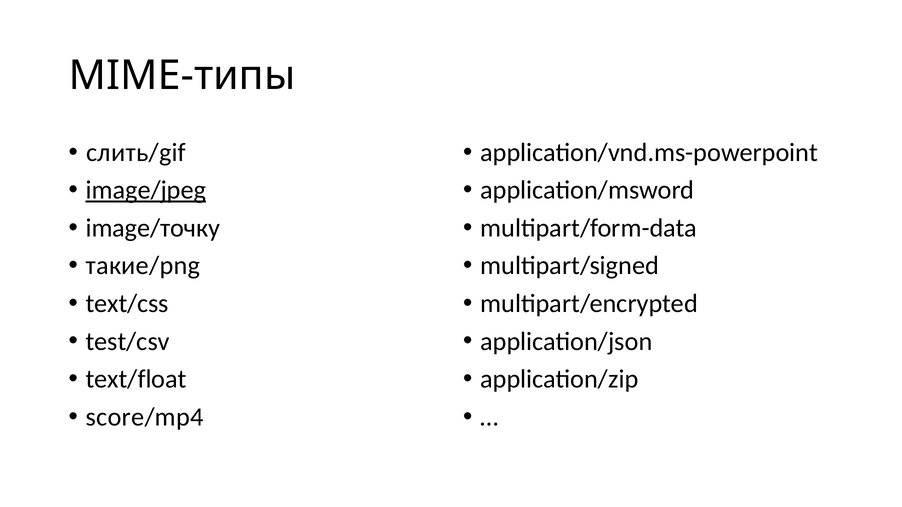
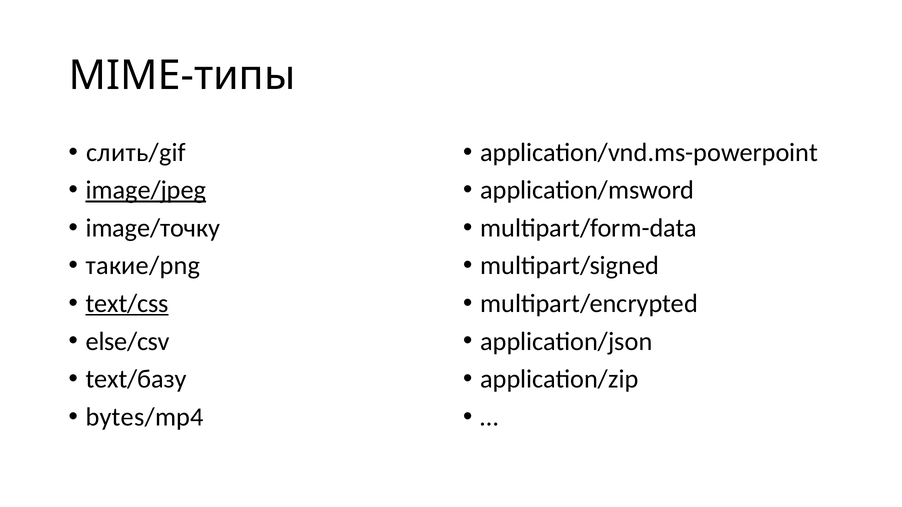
text/css underline: none -> present (127, 304)
test/csv: test/csv -> else/csv (128, 342)
text/float: text/float -> text/базу (136, 379)
score/mp4: score/mp4 -> bytes/mp4 (145, 417)
